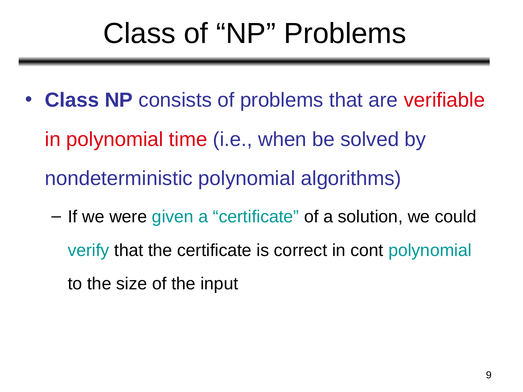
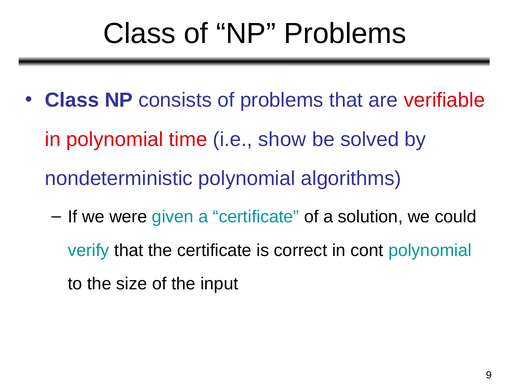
when: when -> show (282, 139)
